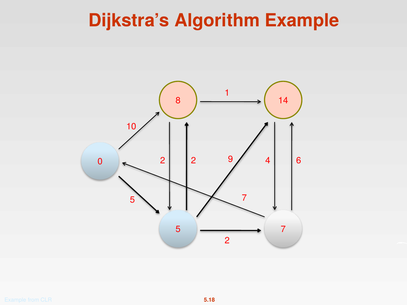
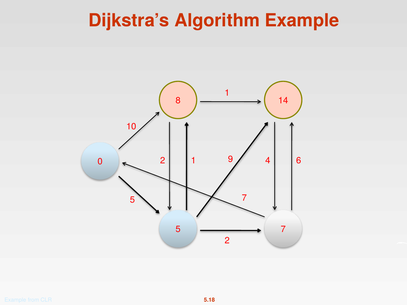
2: 2 -> 1 (193, 161)
